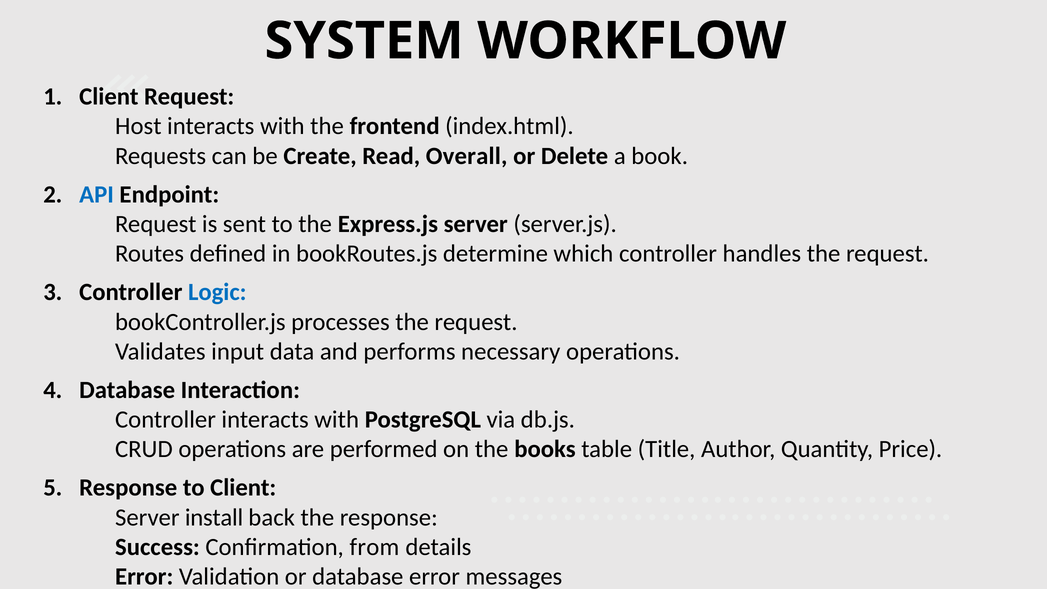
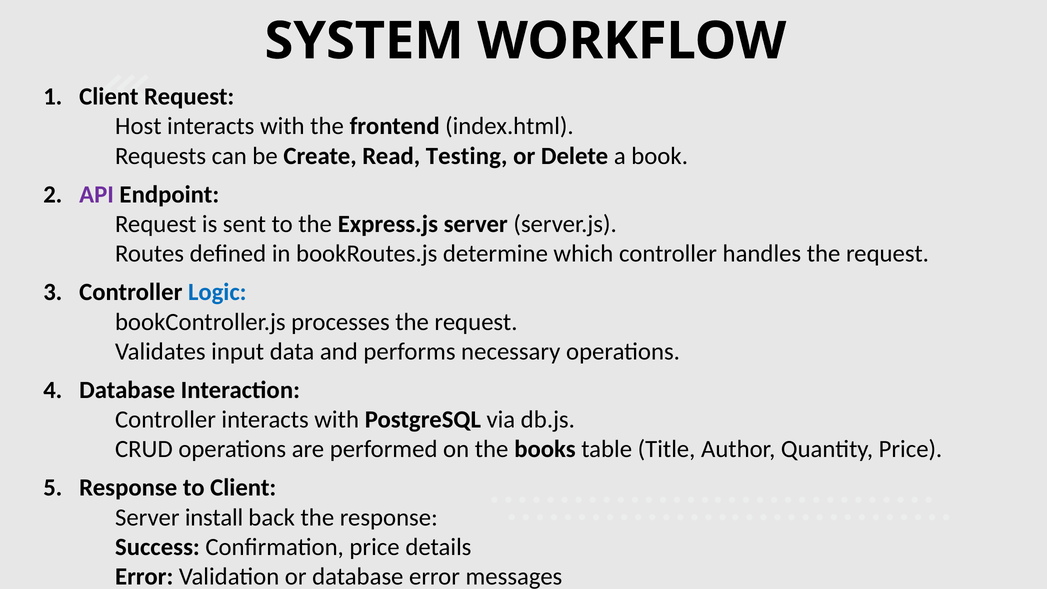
Overall: Overall -> Testing (467, 156)
API colour: blue -> purple (97, 194)
Confirmation from: from -> price (375, 547)
